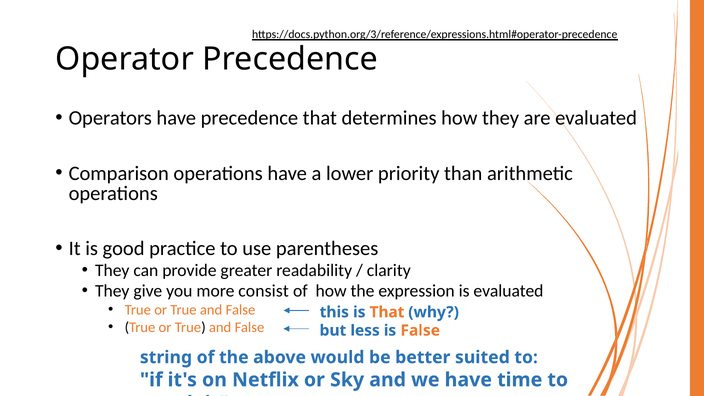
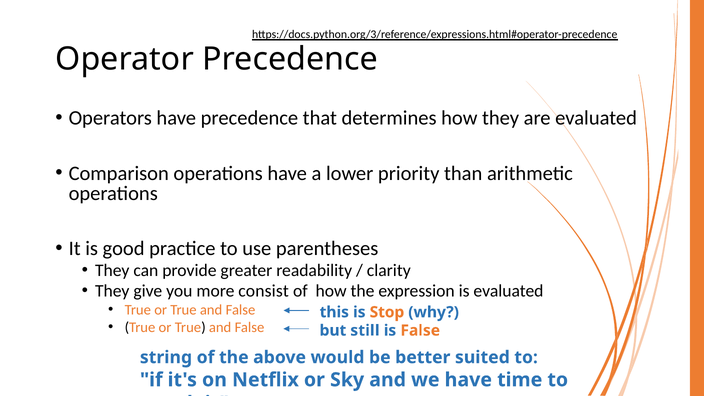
is That: That -> Stop (387, 312)
less: less -> still (365, 330)
